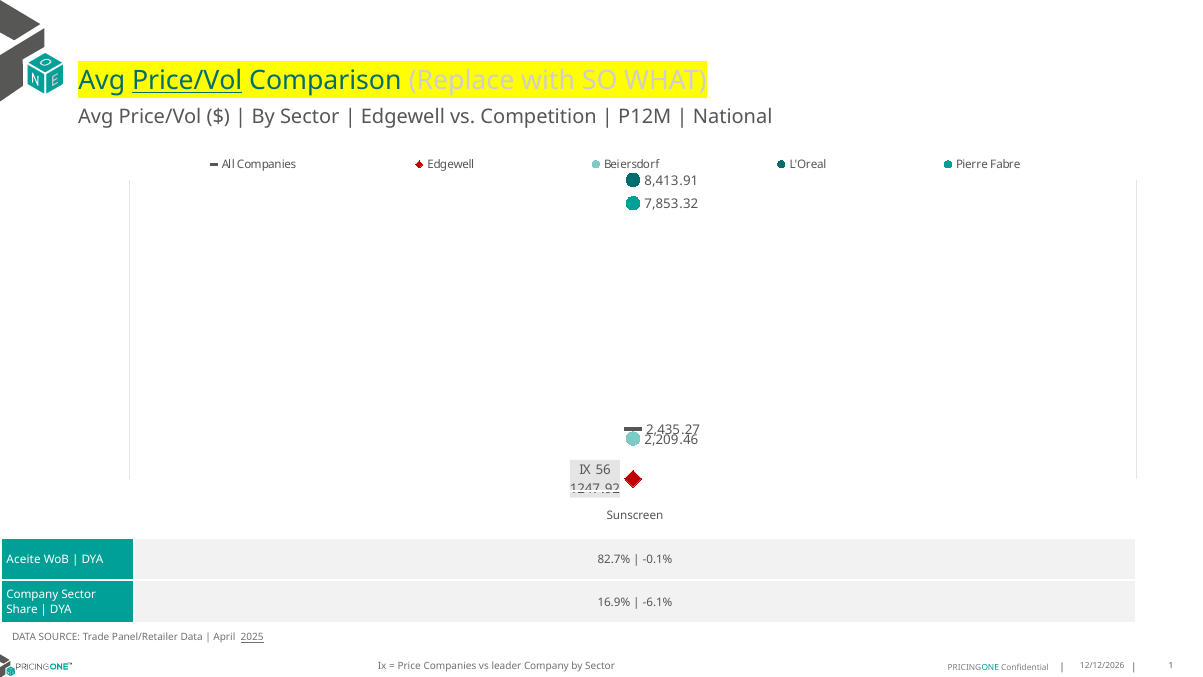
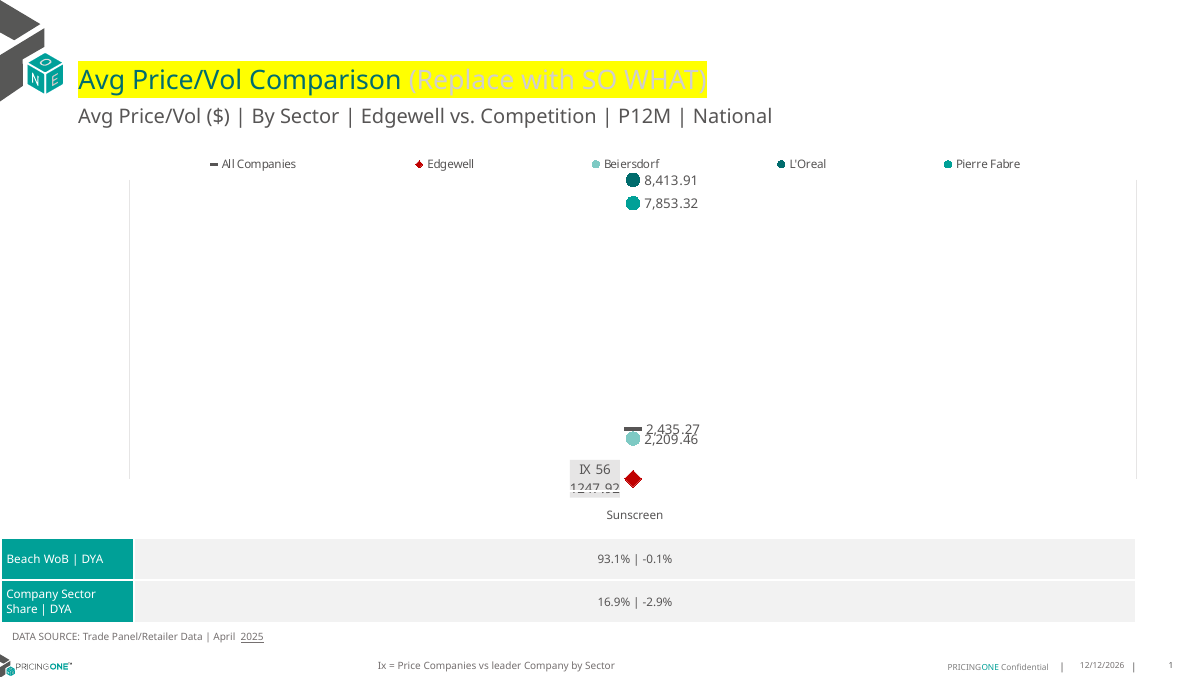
Price/Vol underline: present -> none (187, 81)
Aceite: Aceite -> Beach (24, 559)
82.7%: 82.7% -> 93.1% (614, 559)
-6.1%: -6.1% -> -2.9% (658, 602)
